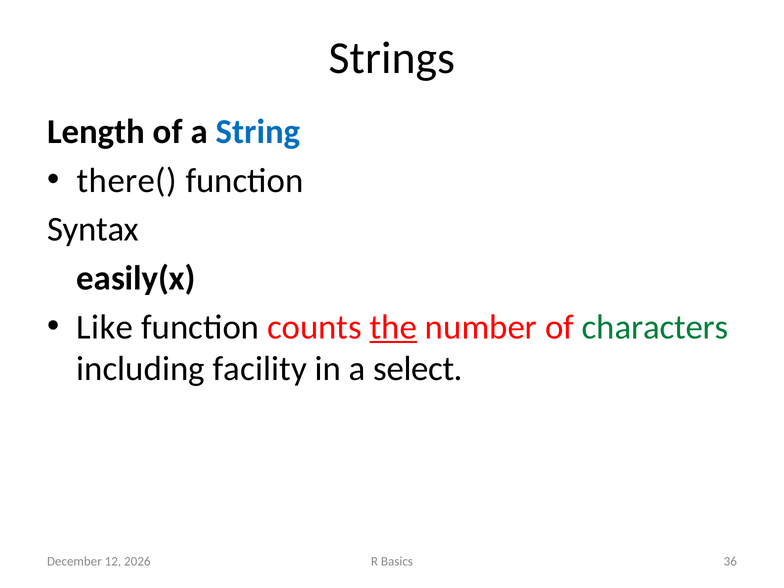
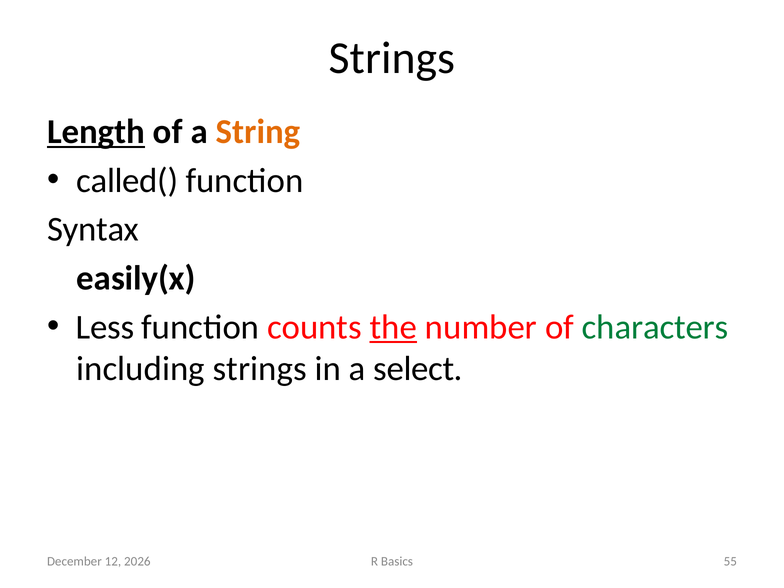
Length underline: none -> present (96, 132)
String colour: blue -> orange (258, 132)
there(: there( -> called( (127, 181)
Like: Like -> Less (105, 327)
including facility: facility -> strings (260, 369)
36: 36 -> 55 (730, 561)
